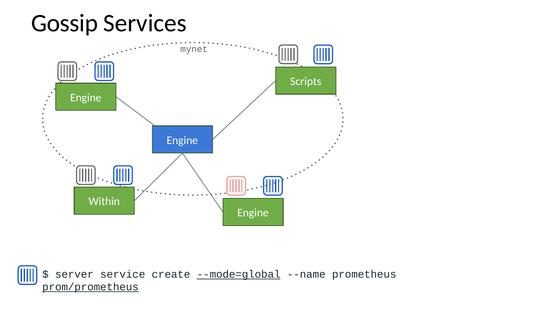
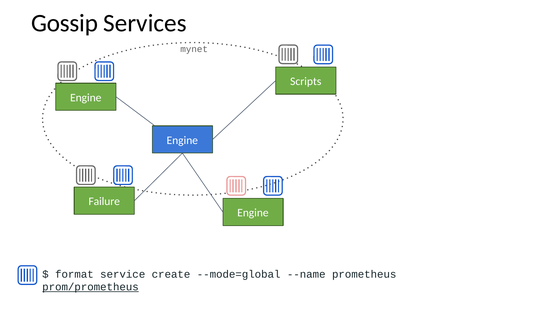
Within: Within -> Failure (104, 201)
server: server -> format (74, 274)
--mode=global underline: present -> none (239, 274)
